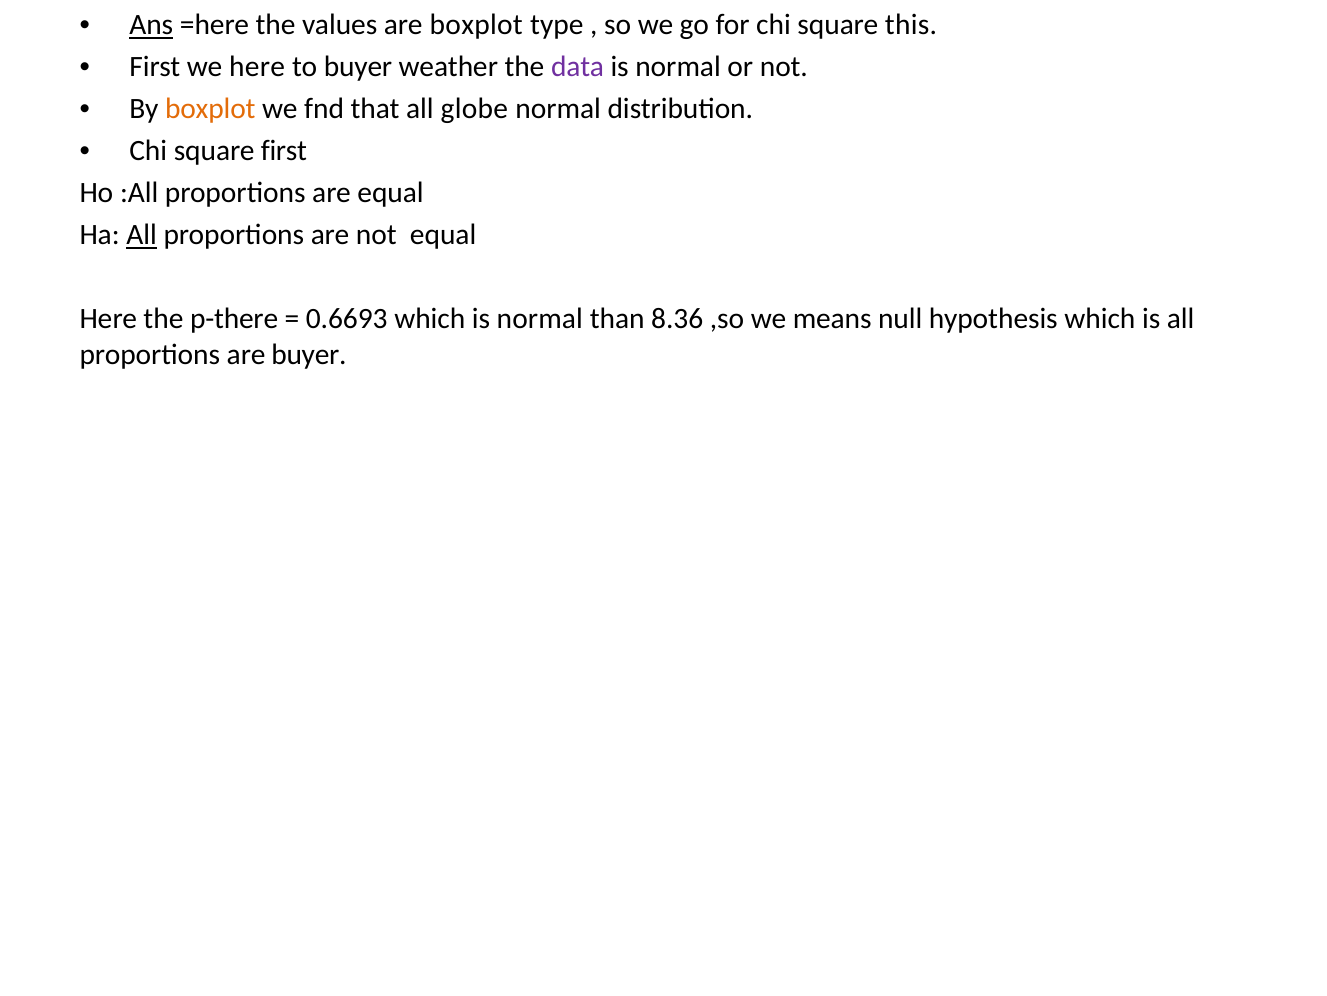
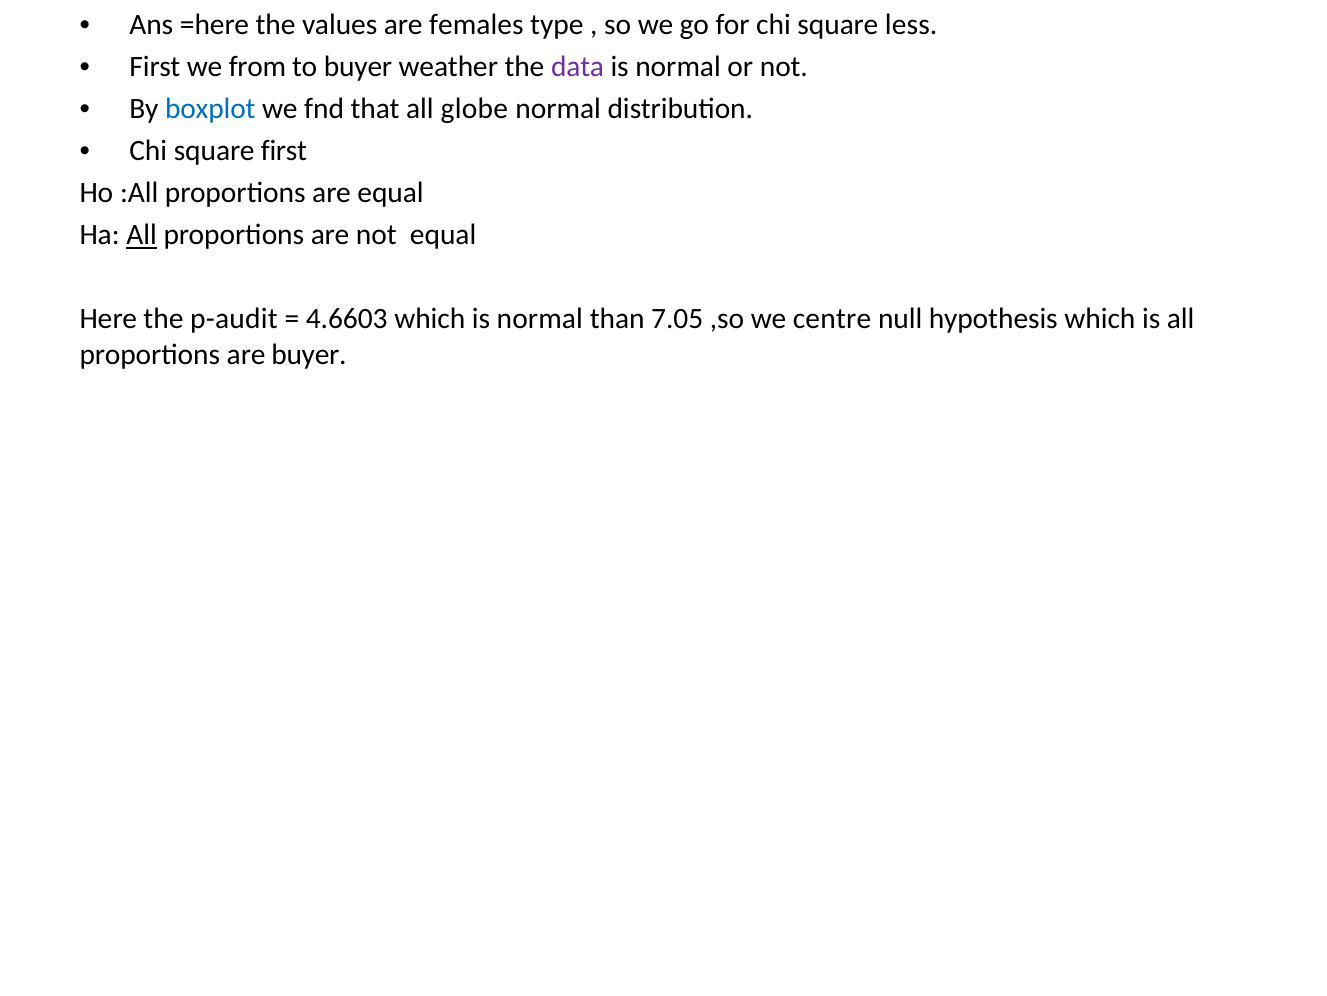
Ans underline: present -> none (151, 25)
are boxplot: boxplot -> females (476, 25)
this: this -> less (911, 25)
we here: here -> from (257, 67)
boxplot colour: orange -> blue (210, 109)
p-there: p-there -> p-audit (234, 319)
0.6693: 0.6693 -> 4.6603 (347, 319)
8.36: 8.36 -> 7.05 (677, 319)
means: means -> centre (832, 319)
